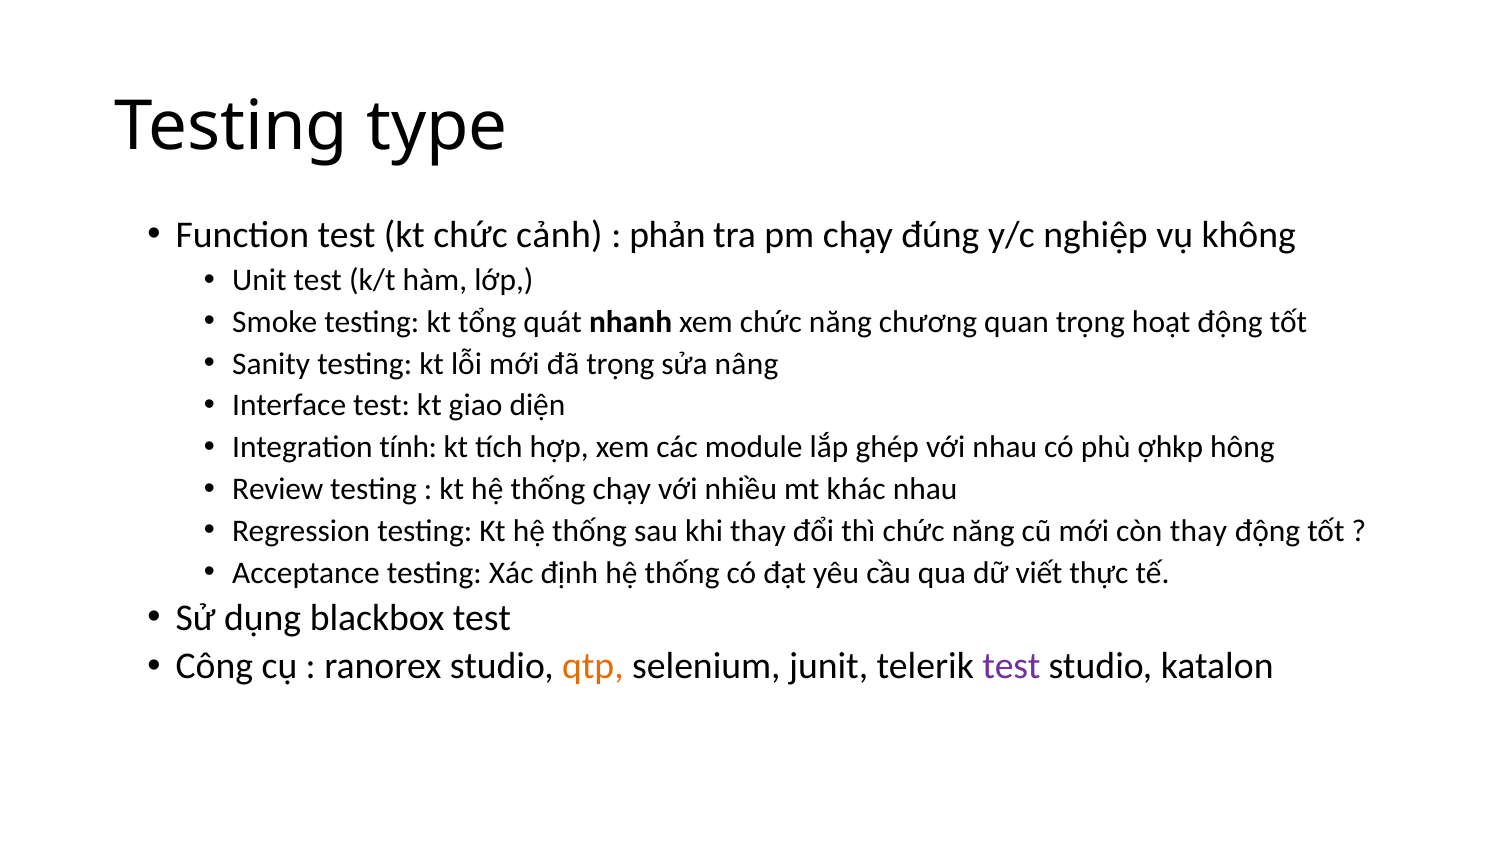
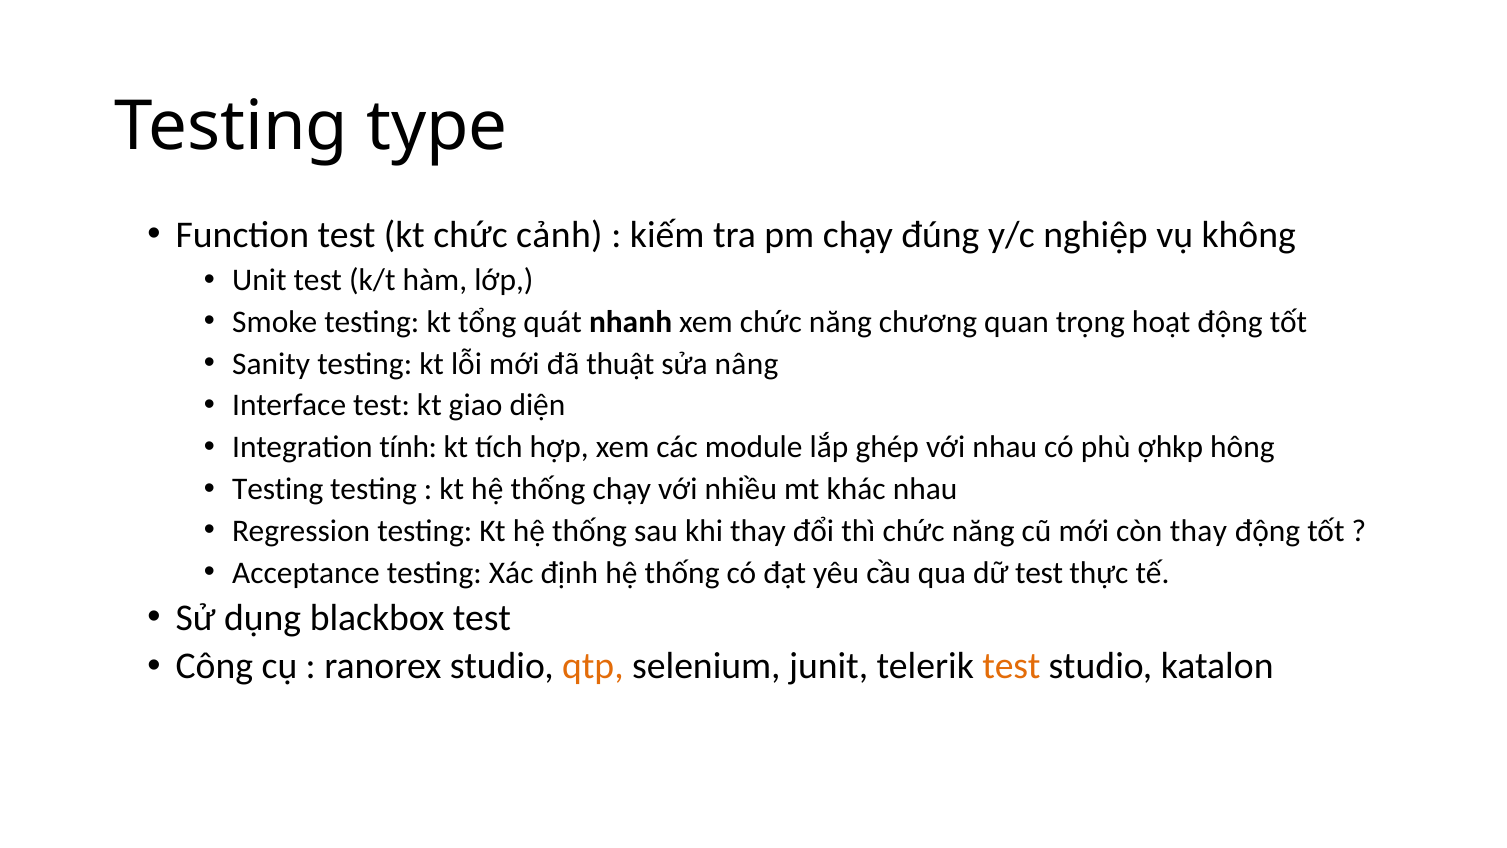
phản: phản -> kiếm (667, 235)
đã trọng: trọng -> thuật (620, 364)
Review: Review -> Testing (278, 489)
dữ viết: viết -> test (1039, 572)
test colour: purple -> orange (1011, 666)
